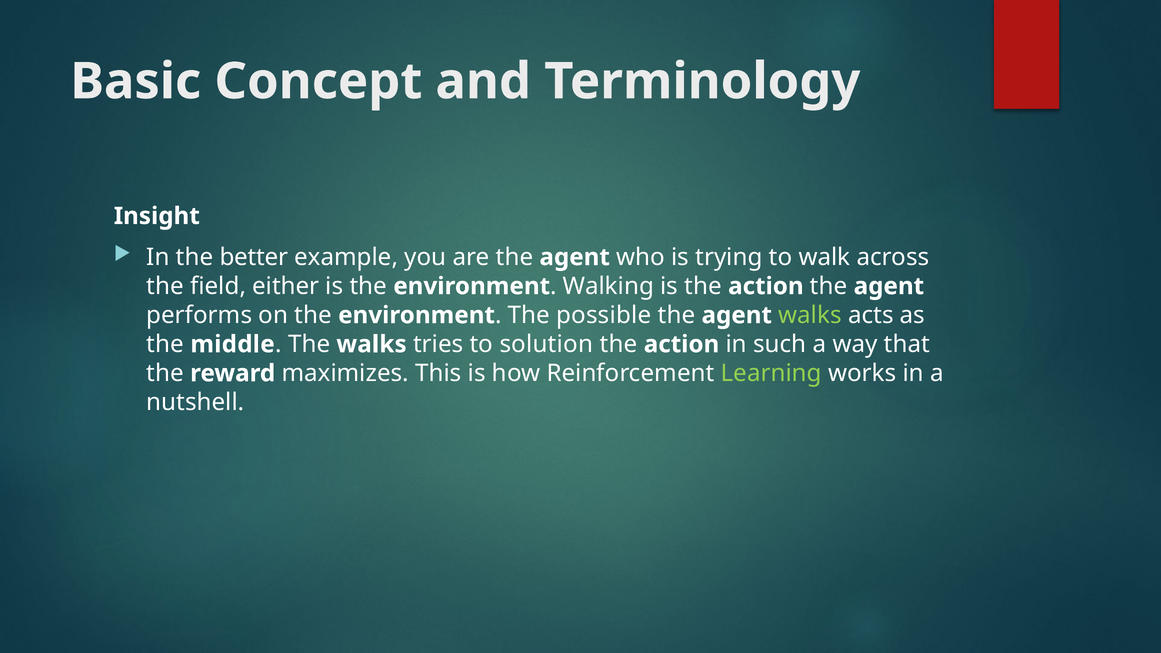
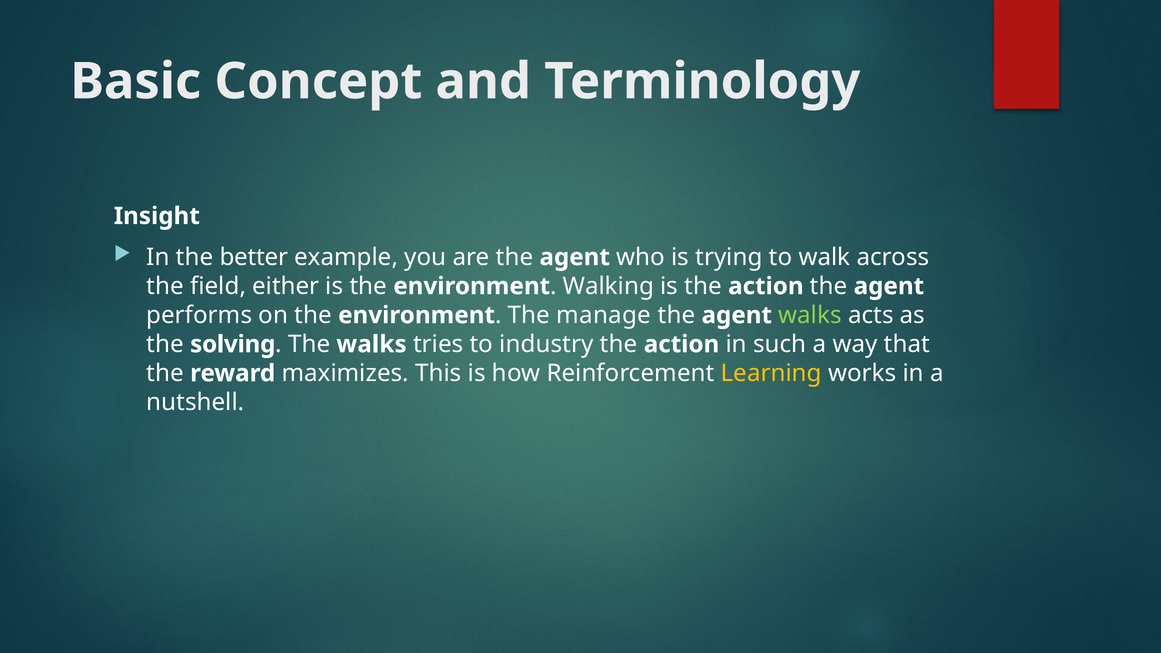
possible: possible -> manage (604, 315)
middle: middle -> solving (233, 344)
solution: solution -> industry (547, 344)
Learning colour: light green -> yellow (771, 373)
